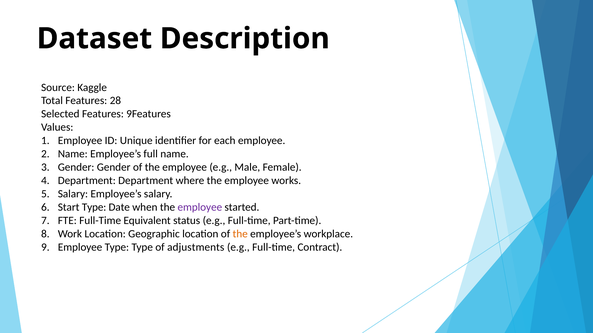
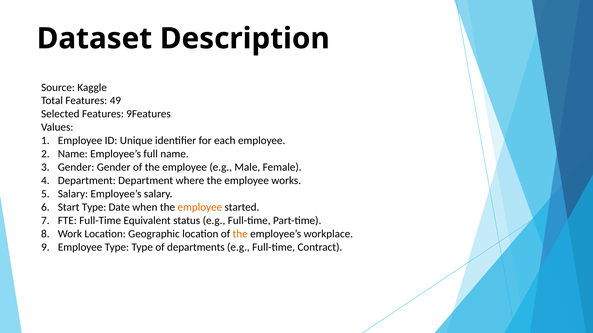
28: 28 -> 49 (115, 101)
employee colour: purple -> orange (200, 208)
adjustments: adjustments -> departments (196, 248)
